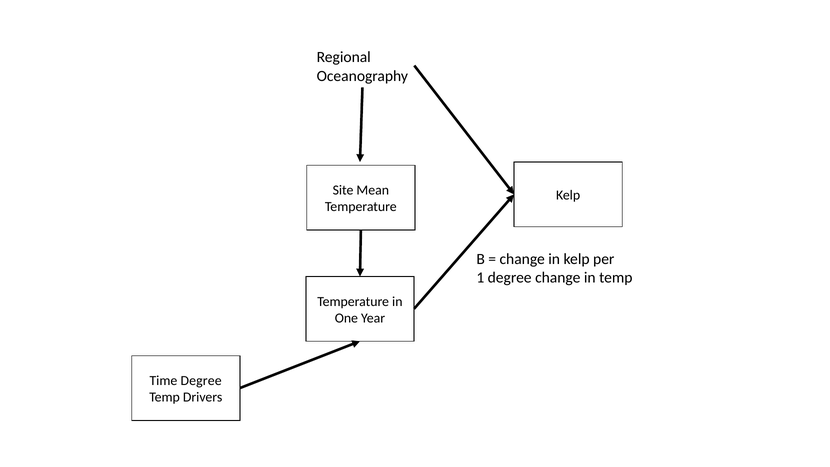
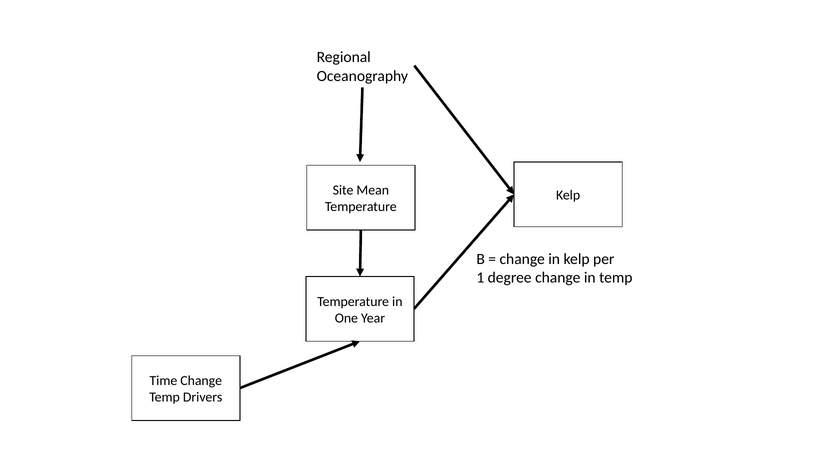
Time Degree: Degree -> Change (201, 381)
